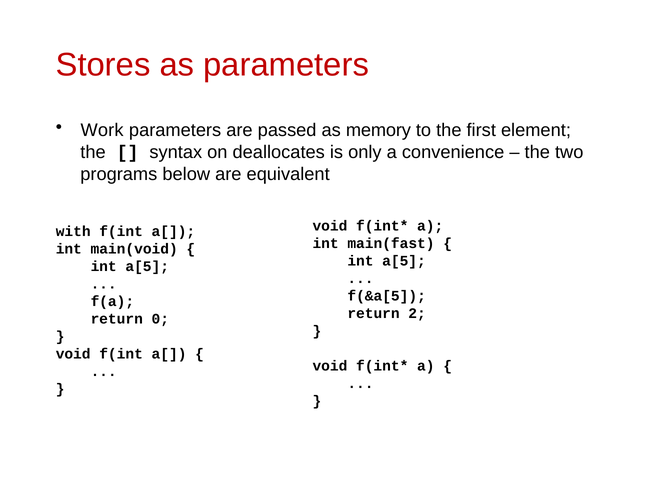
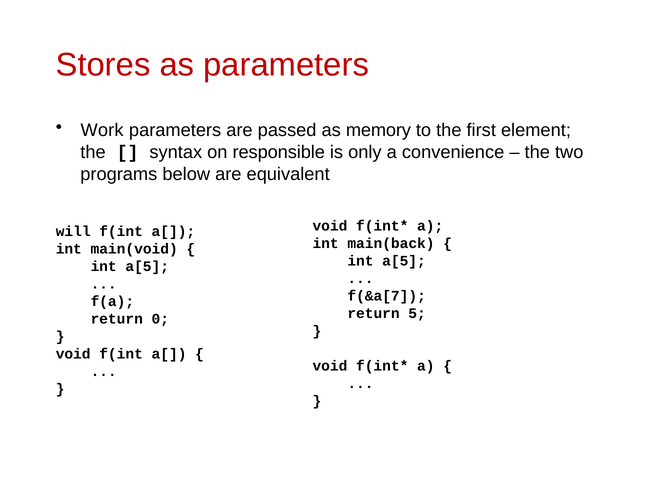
deallocates: deallocates -> responsible (279, 152)
with: with -> will (73, 231)
main(fast: main(fast -> main(back (391, 244)
f(&a[5: f(&a[5 -> f(&a[7 (387, 296)
2: 2 -> 5 (417, 314)
